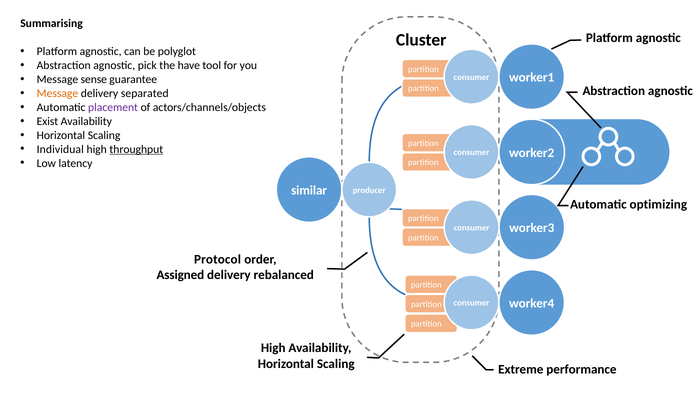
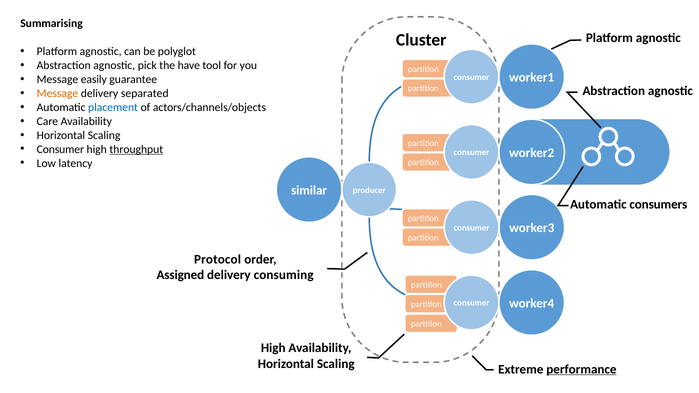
sense: sense -> easily (94, 80)
placement colour: purple -> blue (113, 107)
Exist: Exist -> Care (47, 121)
Individual: Individual -> Consumer (60, 149)
optimizing: optimizing -> consumers (658, 204)
rebalanced: rebalanced -> consuming (284, 275)
performance underline: none -> present (581, 369)
